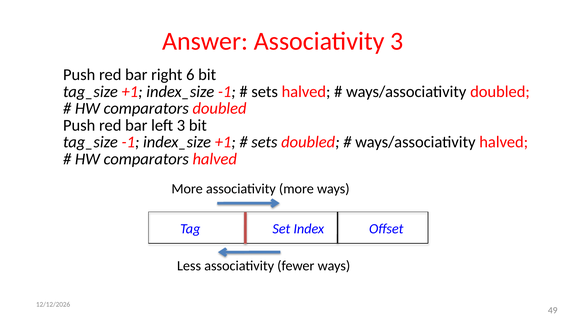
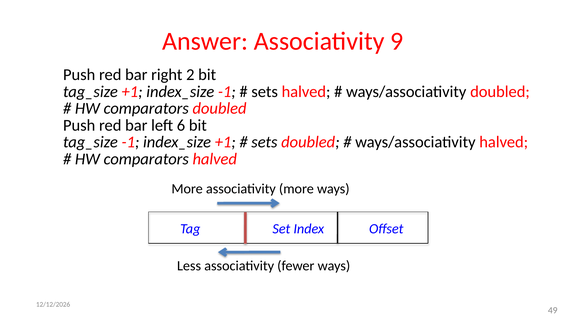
Associativity 3: 3 -> 9 (397, 41)
6: 6 -> 2 (190, 75)
left 3: 3 -> 6 (181, 125)
